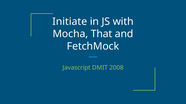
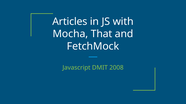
Initiate: Initiate -> Articles (70, 22)
